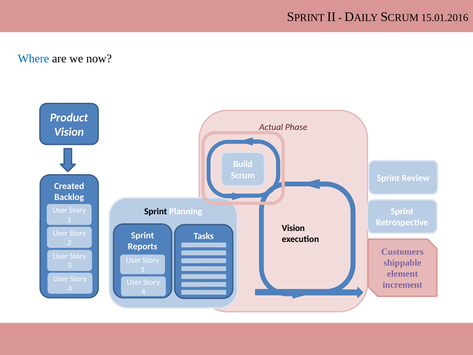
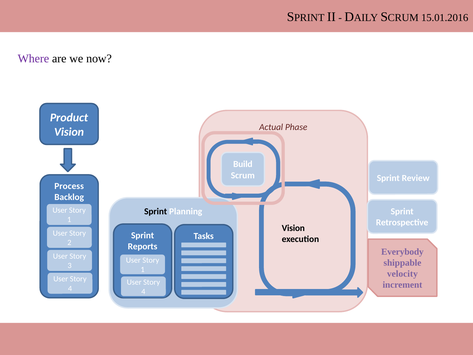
Where colour: blue -> purple (33, 59)
Created: Created -> Process (69, 186)
Customers: Customers -> Everybody (402, 252)
element: element -> velocity (402, 274)
